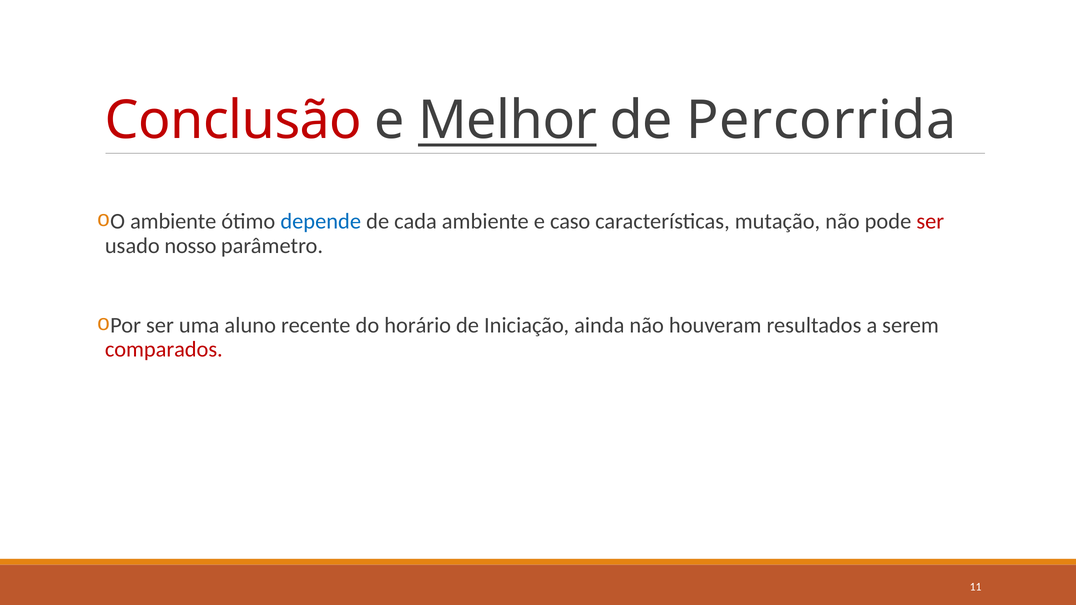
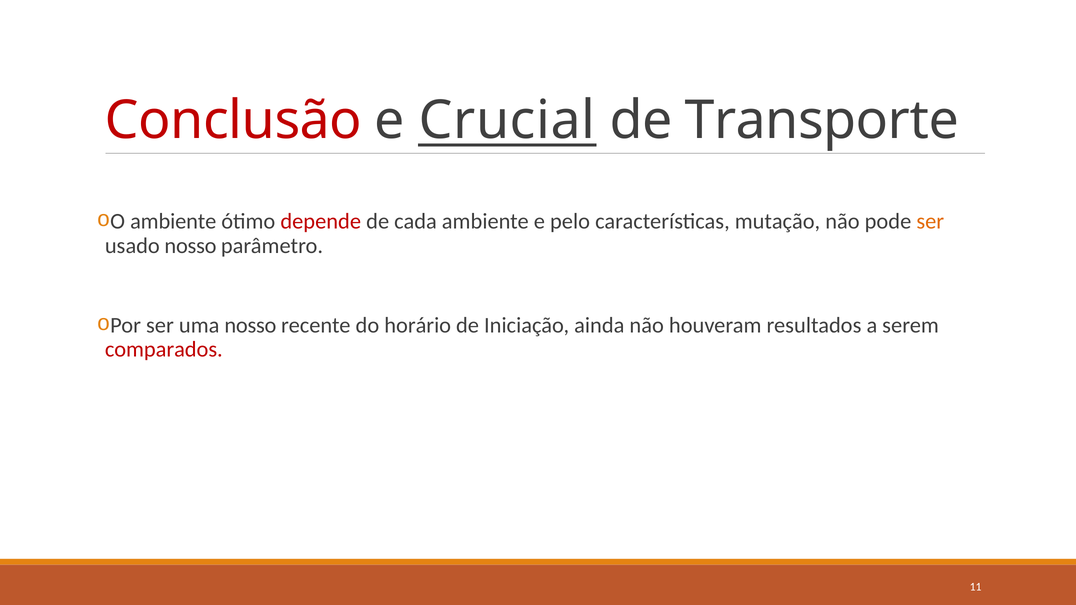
Melhor: Melhor -> Crucial (507, 121)
Percorrida: Percorrida -> Transporte (822, 121)
depende colour: blue -> red (321, 222)
caso: caso -> pelo (570, 222)
ser colour: red -> orange (930, 222)
uma aluno: aluno -> nosso (250, 326)
